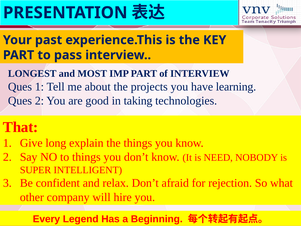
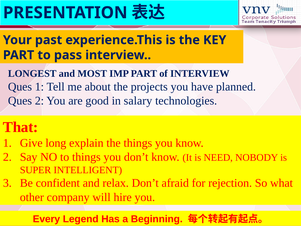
learning: learning -> planned (236, 87)
taking: taking -> salary (138, 101)
